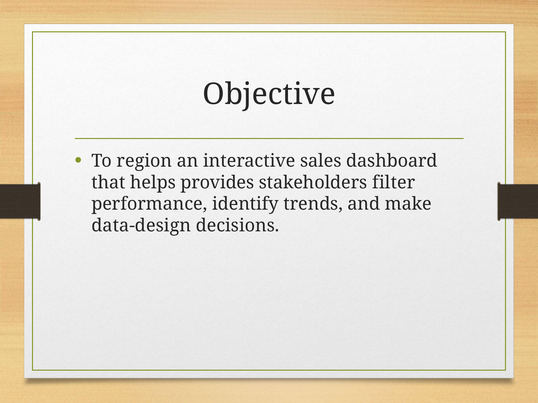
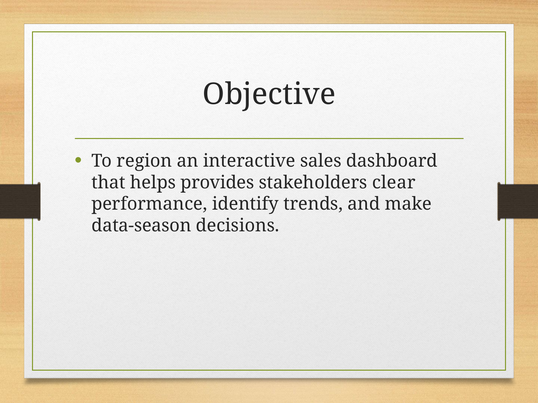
filter: filter -> clear (394, 183)
data-design: data-design -> data-season (141, 226)
